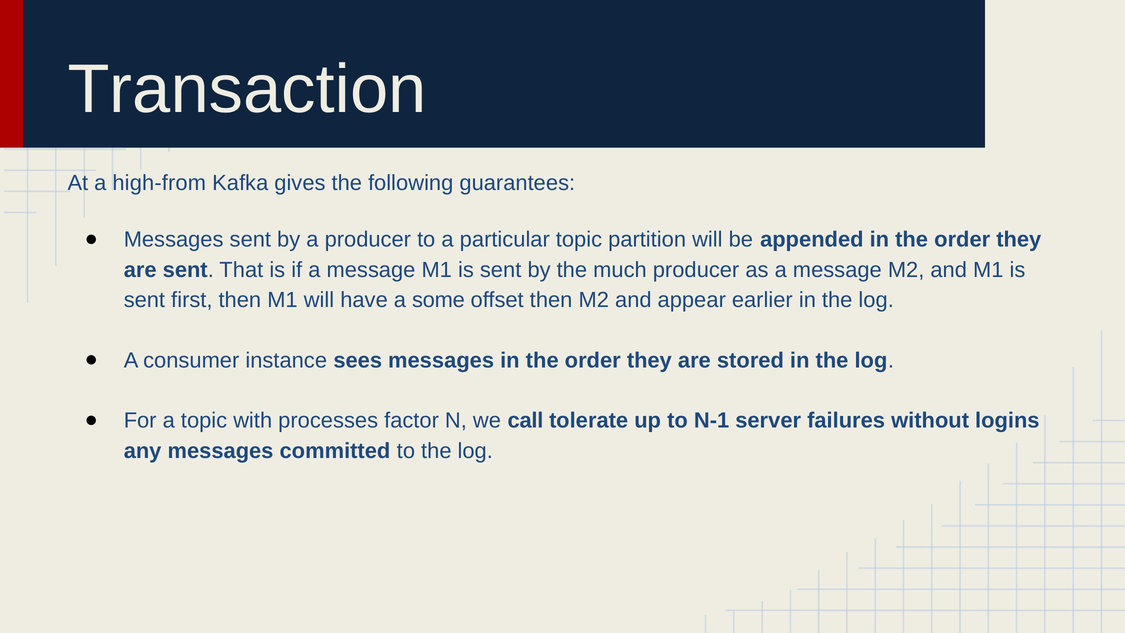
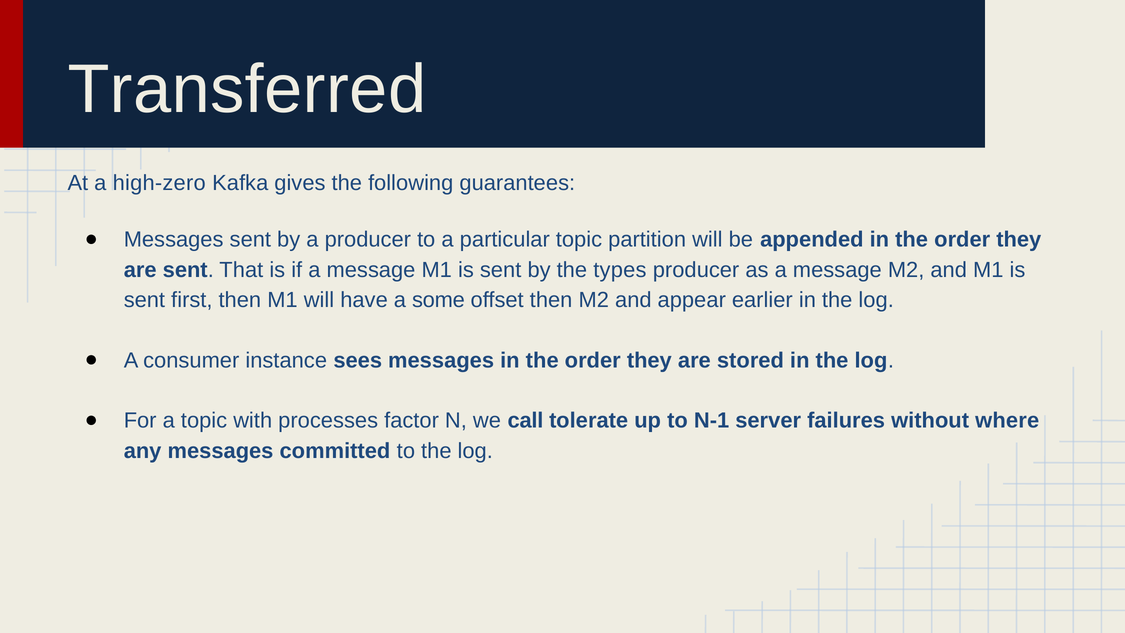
Transaction: Transaction -> Transferred (247, 90)
high-from: high-from -> high-zero (159, 183)
much: much -> types (620, 270)
logins: logins -> where (1007, 421)
